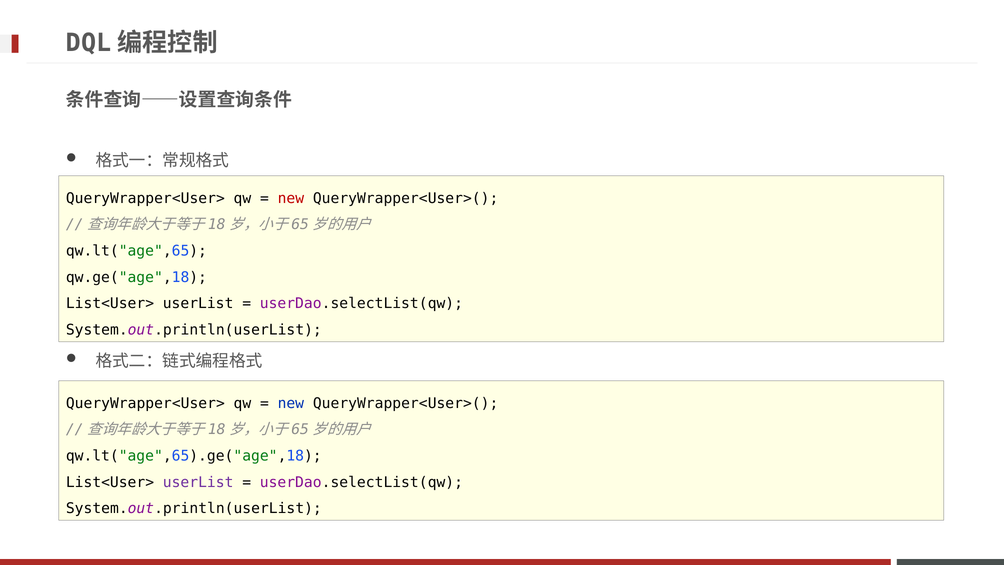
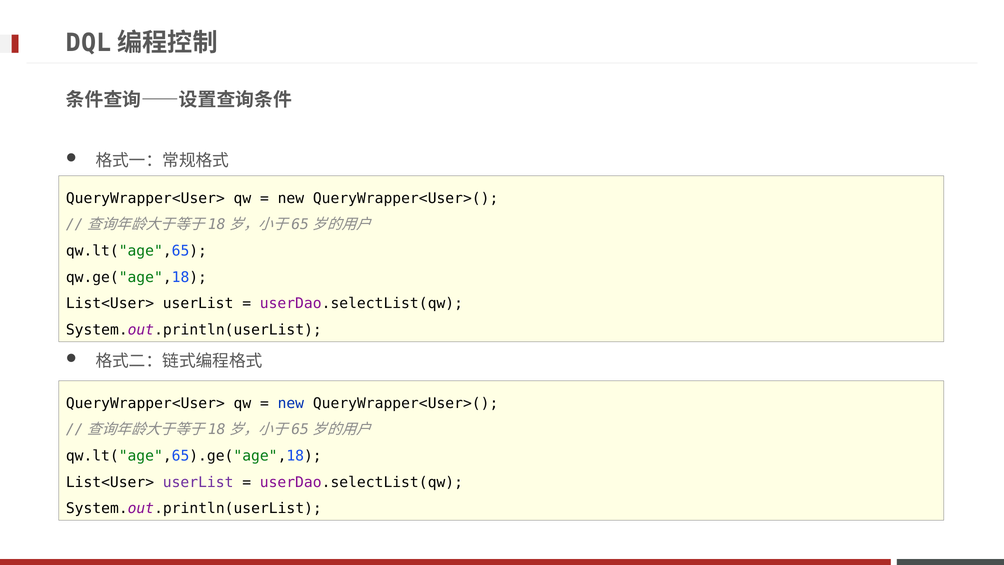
new colour: red -> black (291, 198)
